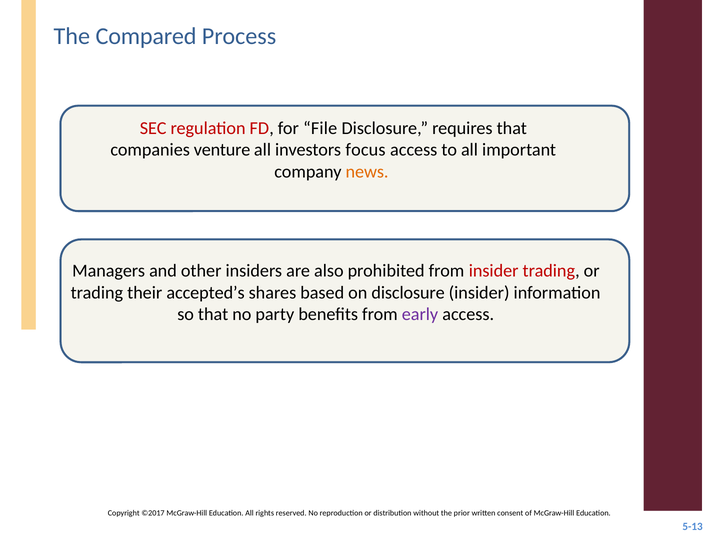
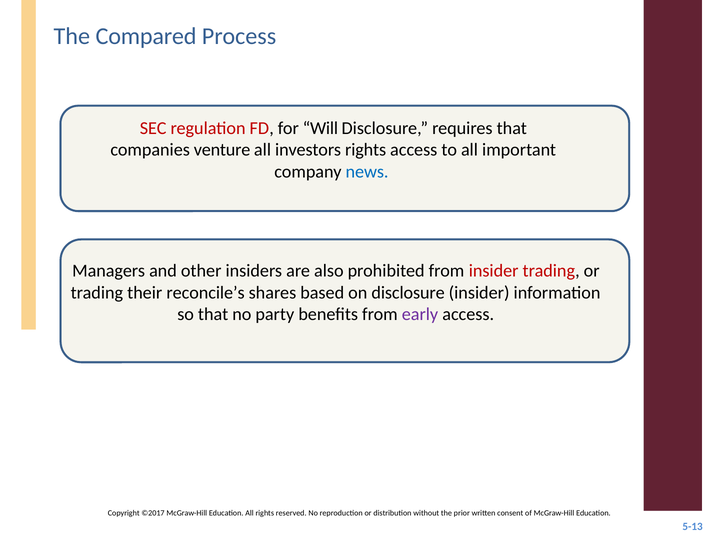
File: File -> Will (320, 128)
investors focus: focus -> rights (366, 150)
news colour: orange -> blue (367, 172)
accepted’s: accepted’s -> reconcile’s (206, 293)
